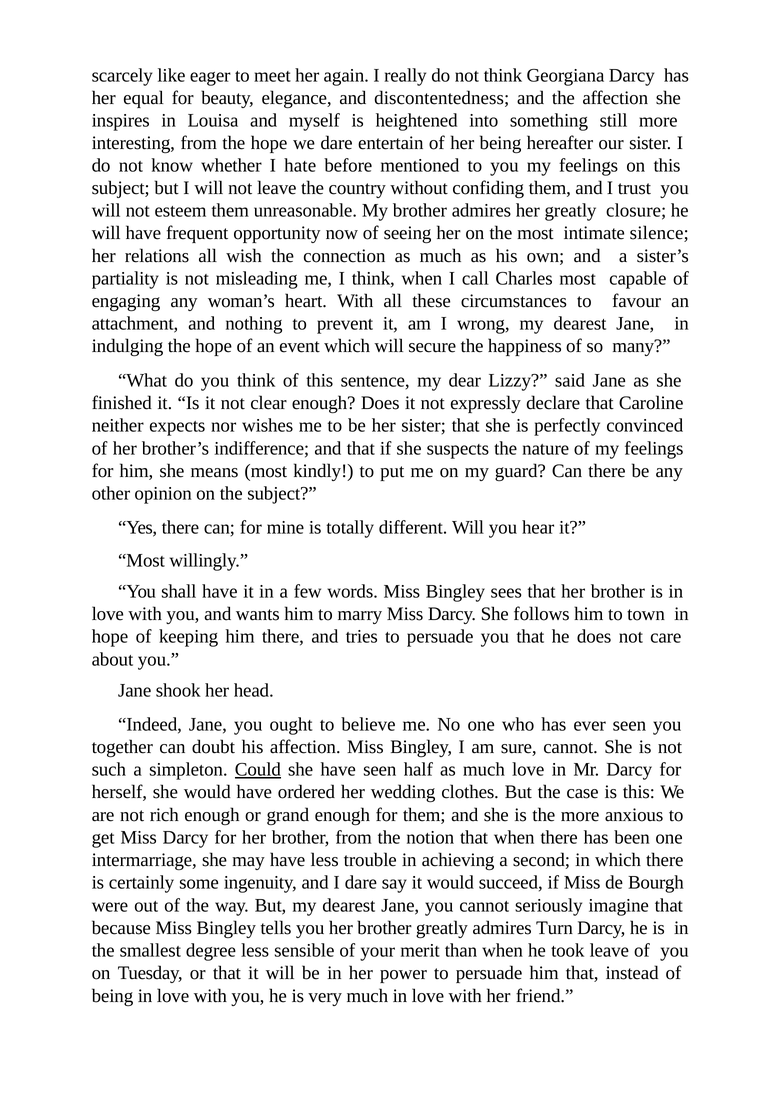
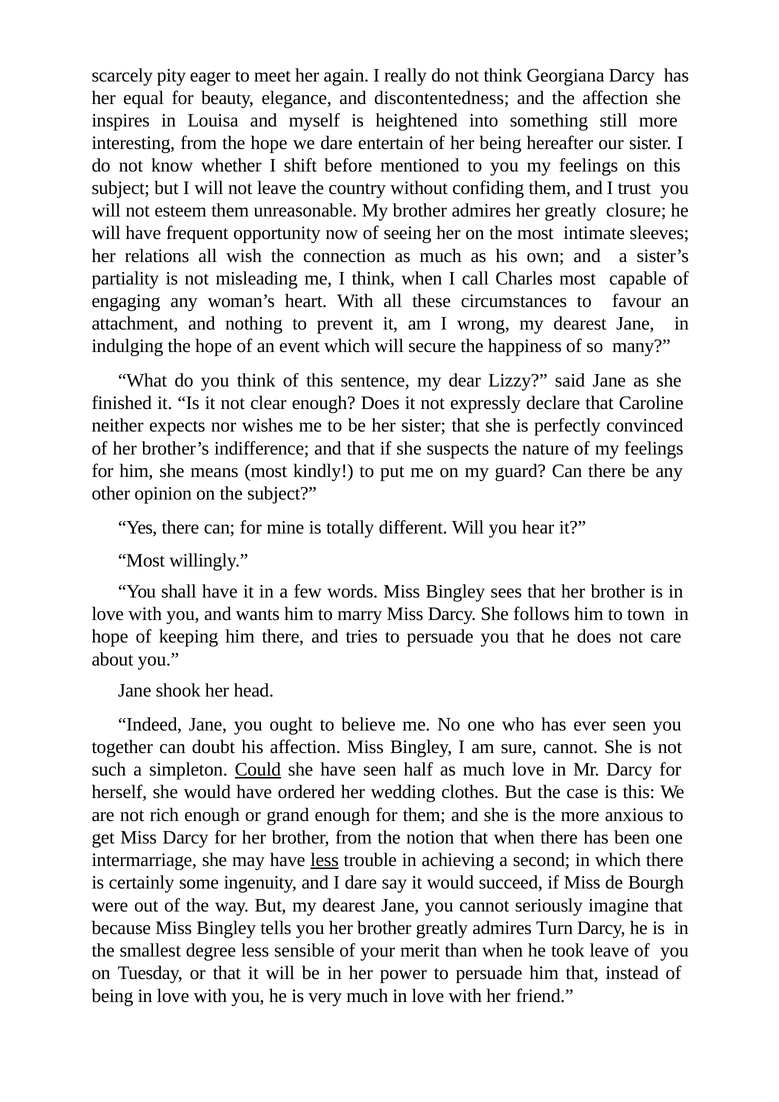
like: like -> pity (171, 75)
hate: hate -> shift (300, 166)
silence: silence -> sleeves (659, 233)
less underline: none -> present (325, 860)
